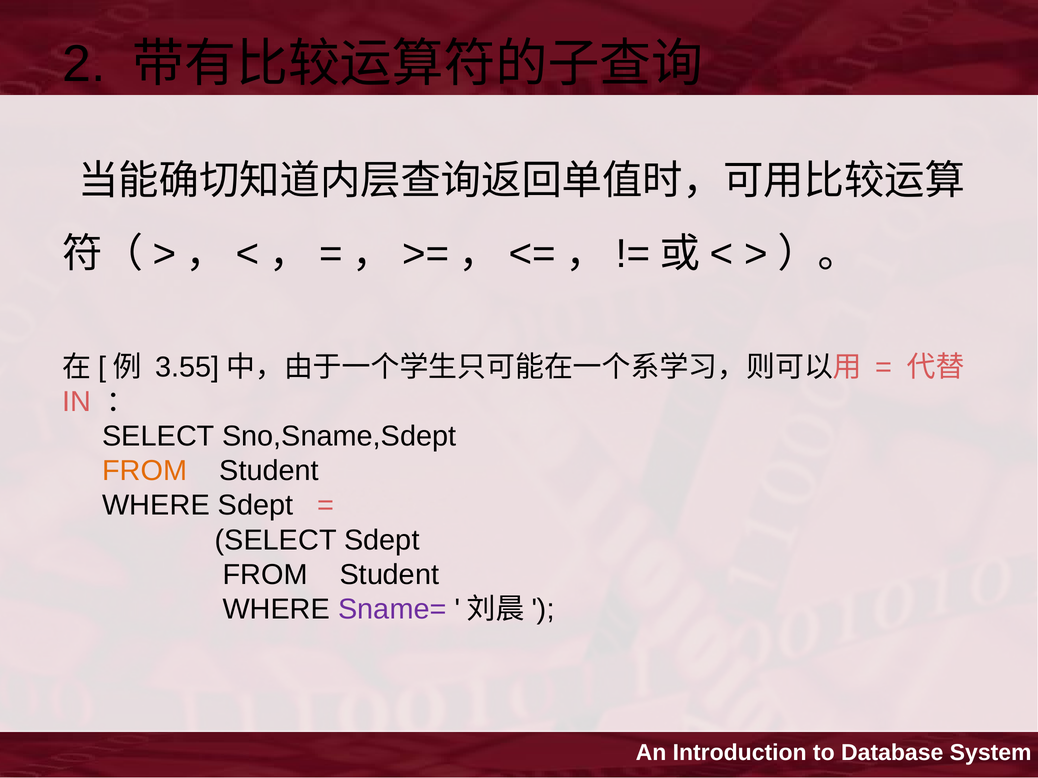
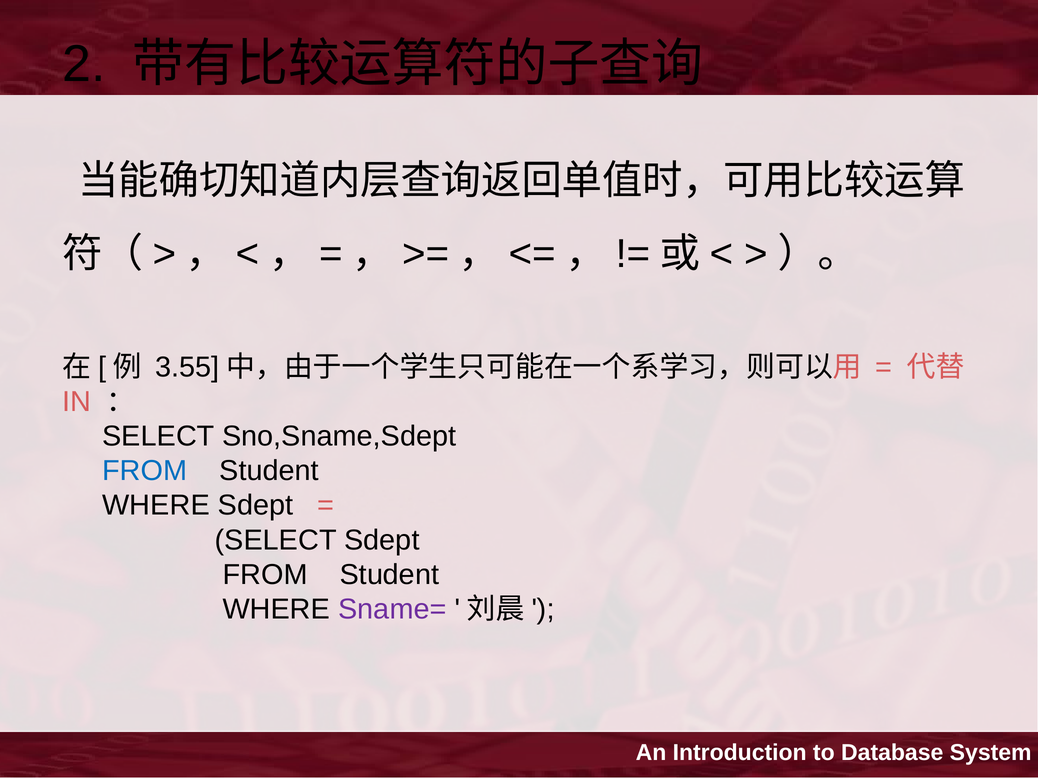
FROM colour: orange -> blue (145, 471)
